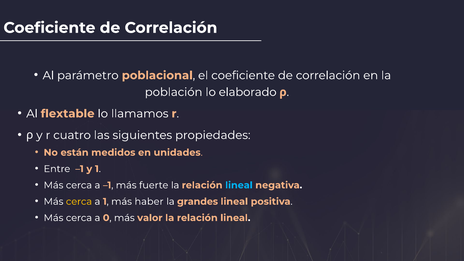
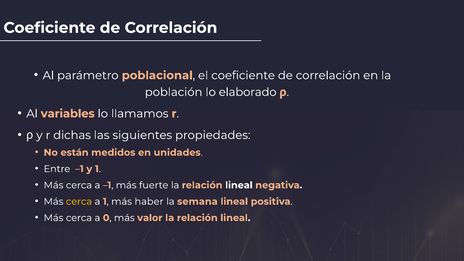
flextable: flextable -> variables (68, 114)
cuatro: cuatro -> dichas (72, 135)
lineal colour: light blue -> white (239, 185)
grandes: grandes -> semana (197, 202)
